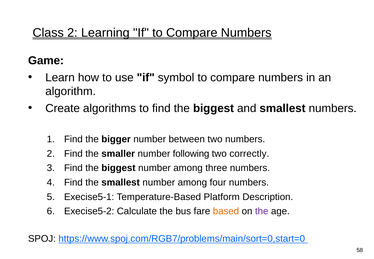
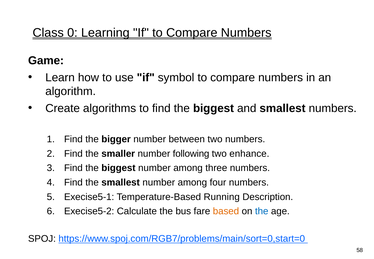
Class 2: 2 -> 0 (72, 33)
correctly: correctly -> enhance (249, 154)
Platform: Platform -> Running (222, 197)
the colour: purple -> blue (262, 211)
